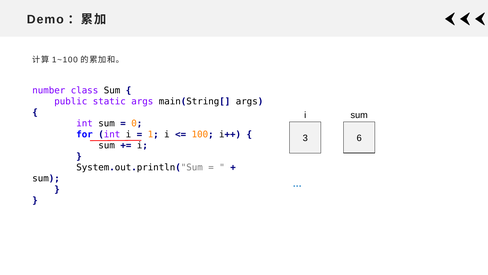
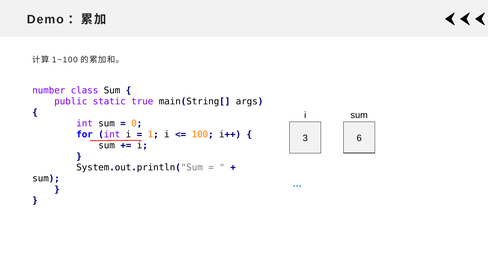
static args: args -> true (142, 101)
